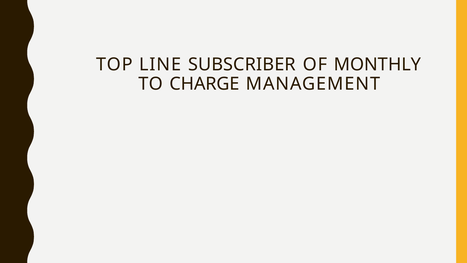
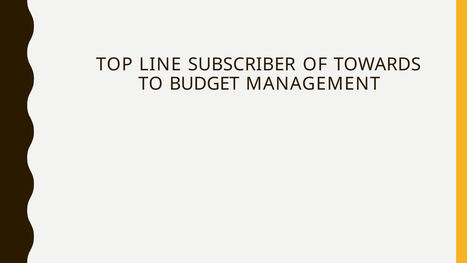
MONTHLY: MONTHLY -> TOWARDS (377, 65)
CHARGE: CHARGE -> BUDGET (205, 84)
